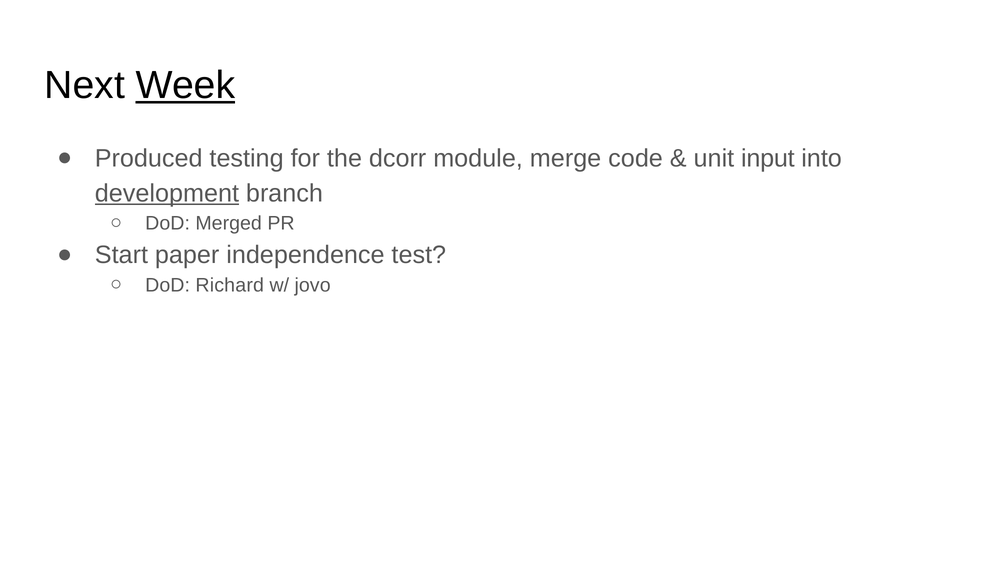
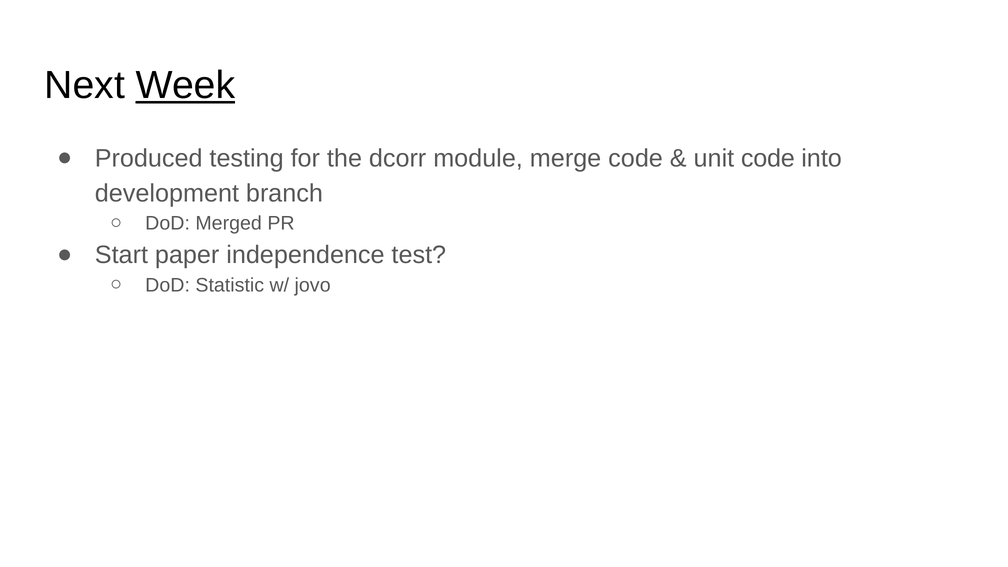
unit input: input -> code (768, 159)
development underline: present -> none (167, 193)
Richard: Richard -> Statistic (230, 285)
